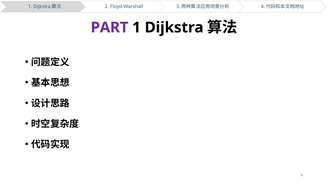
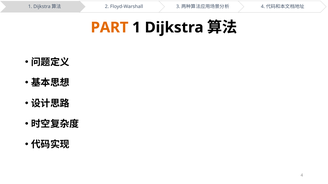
PART colour: purple -> orange (110, 28)
